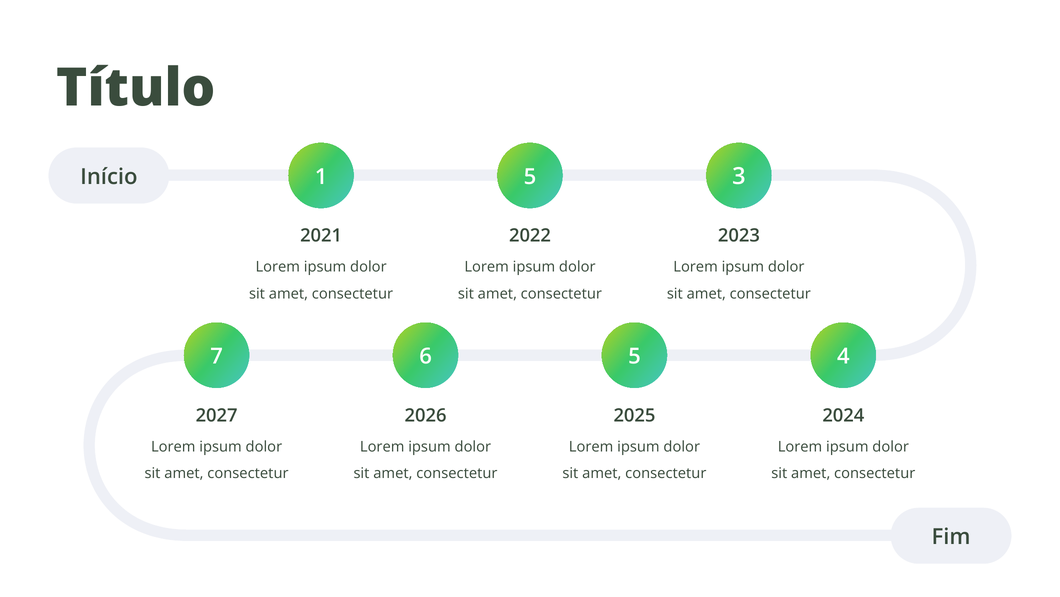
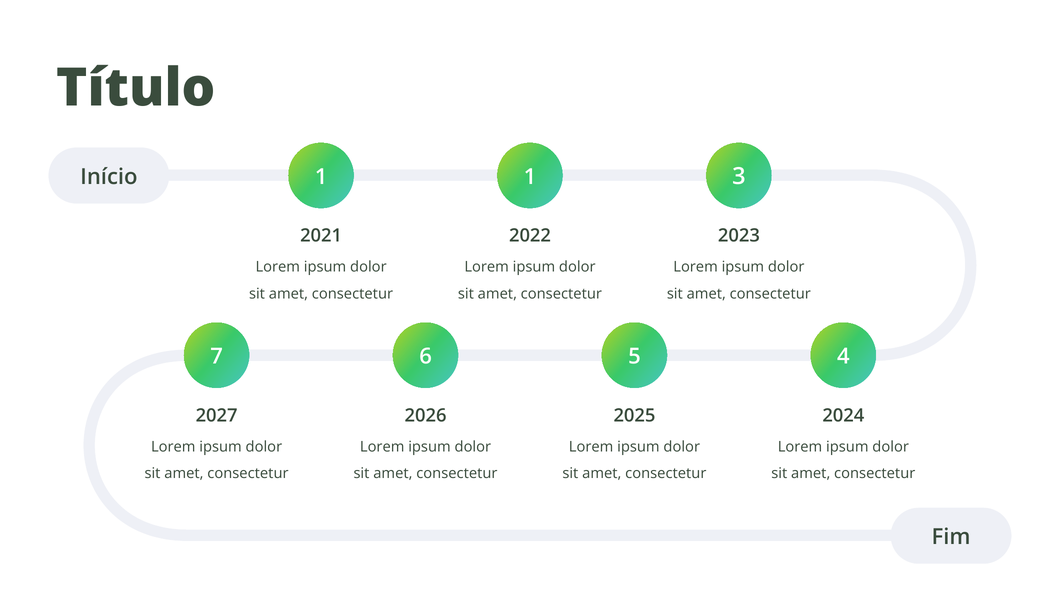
1 5: 5 -> 1 (530, 177)
